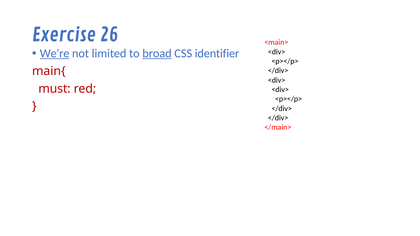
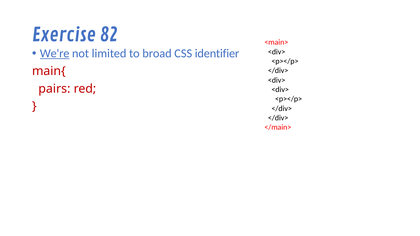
26: 26 -> 82 (109, 35)
broad underline: present -> none (157, 54)
must: must -> pairs (54, 89)
